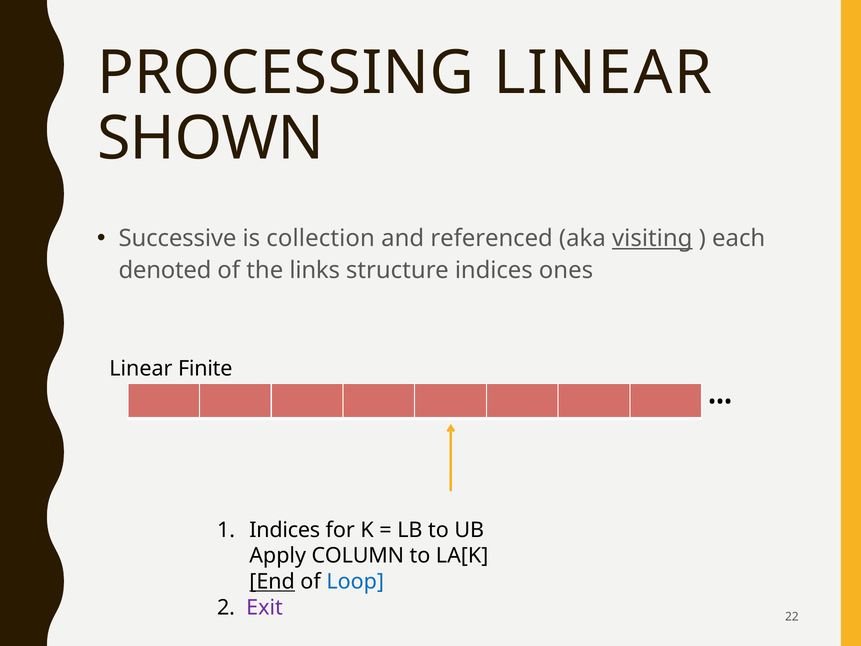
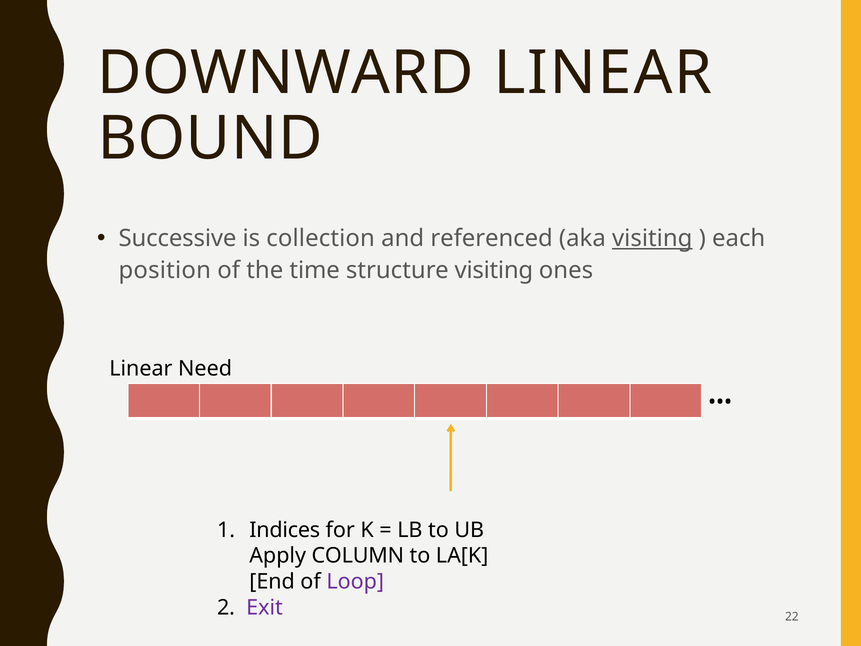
PROCESSING: PROCESSING -> DOWNWARD (285, 73)
SHOWN: SHOWN -> BOUND (210, 139)
denoted: denoted -> position (165, 270)
links: links -> time (315, 270)
structure indices: indices -> visiting (494, 270)
Finite: Finite -> Need (205, 368)
End underline: present -> none (272, 581)
Loop colour: blue -> purple (355, 581)
